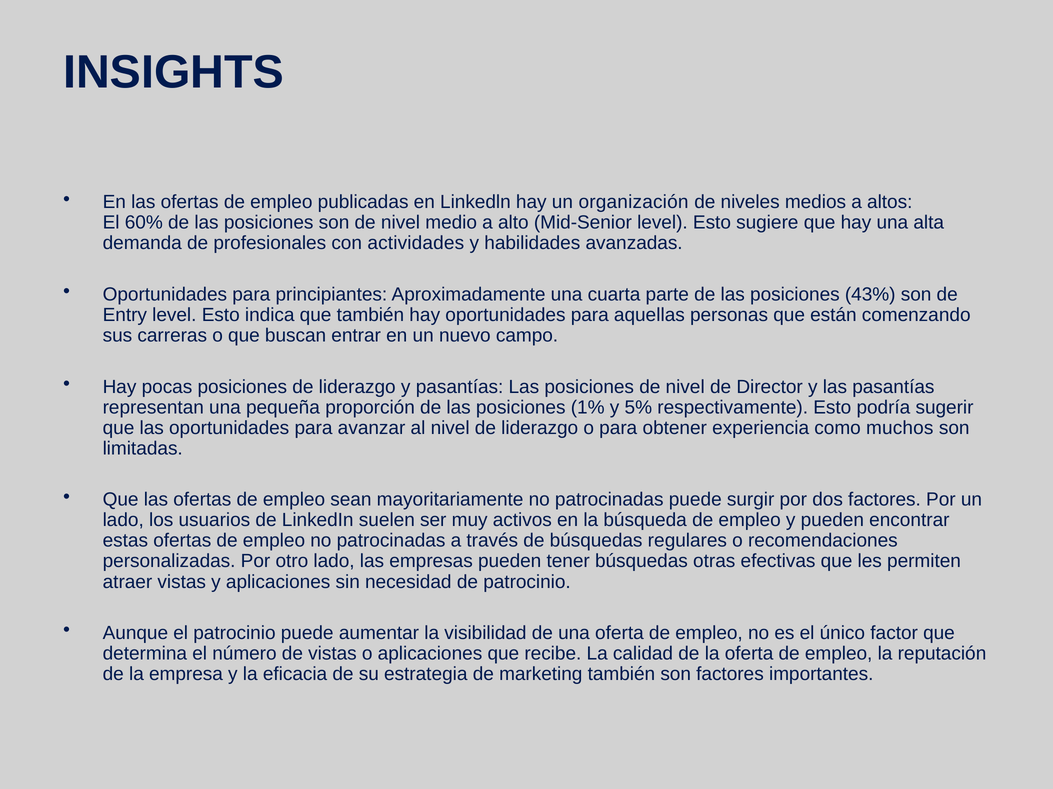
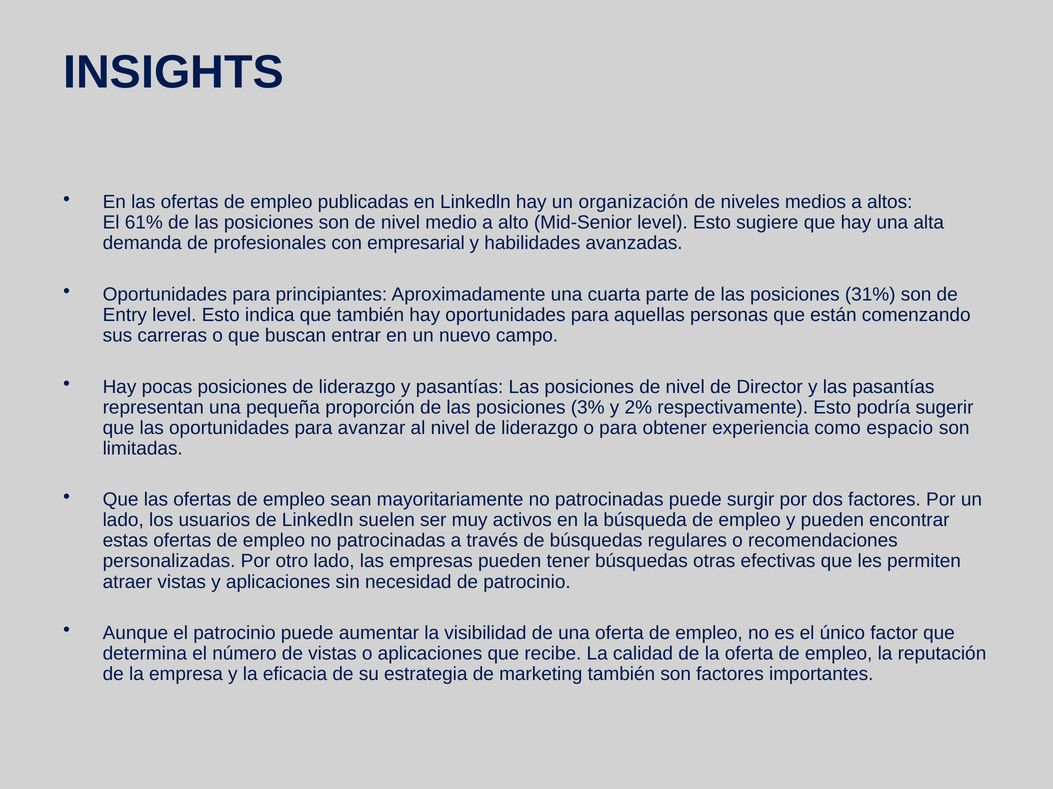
60%: 60% -> 61% (144, 223)
actividades: actividades -> empresarial (416, 243)
43%: 43% -> 31% (870, 295)
1%: 1% -> 3% (588, 408)
5%: 5% -> 2% (638, 408)
muchos: muchos -> espacio (900, 428)
